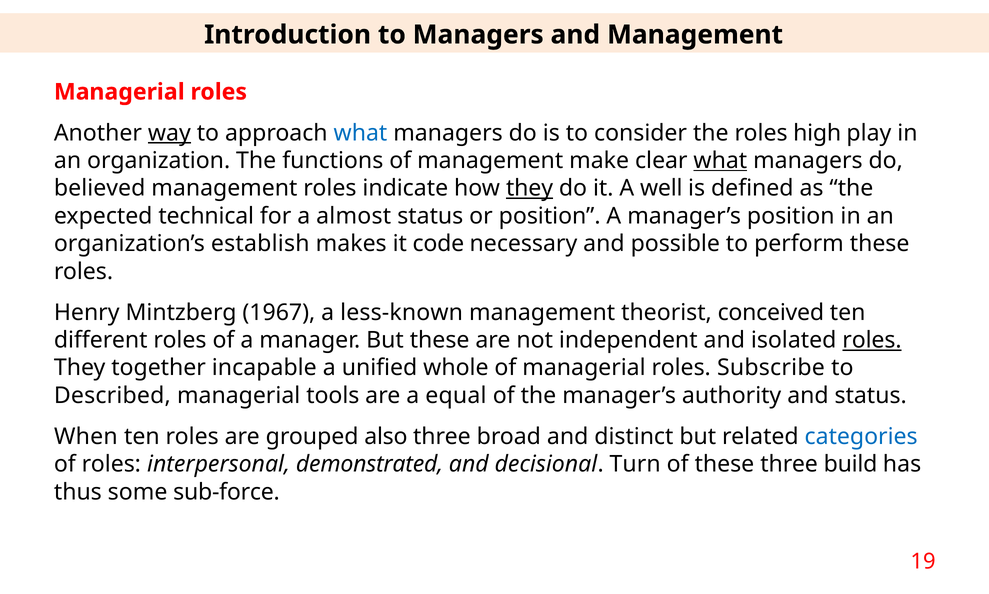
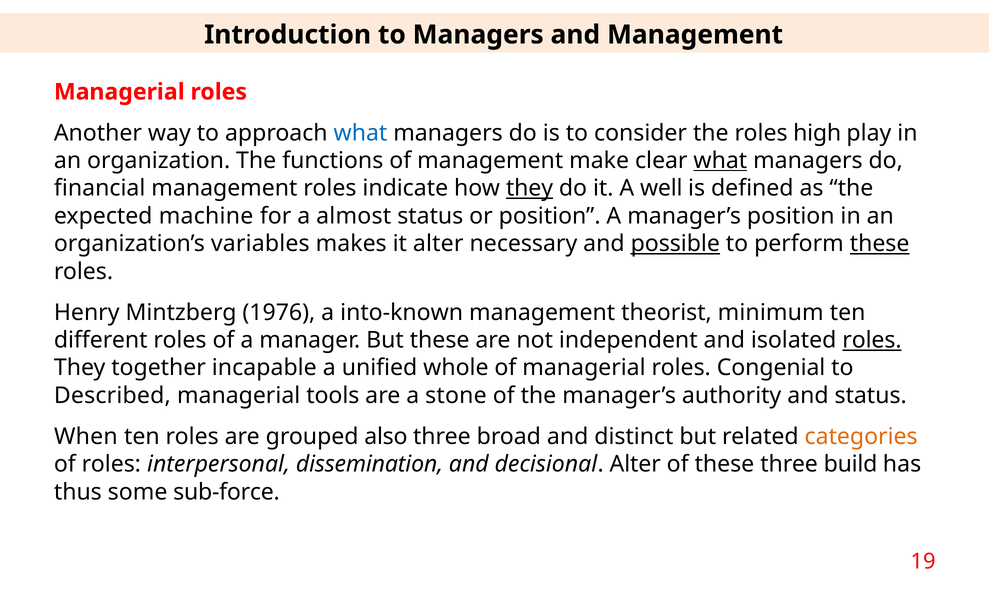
way underline: present -> none (169, 133)
believed: believed -> financial (100, 188)
technical: technical -> machine (206, 216)
establish: establish -> variables (260, 244)
it code: code -> alter (438, 244)
possible underline: none -> present (675, 244)
these underline: none -> present (880, 244)
1967: 1967 -> 1976 (279, 312)
less-known: less-known -> into-known (402, 312)
conceived: conceived -> minimum (771, 312)
Subscribe: Subscribe -> Congenial (771, 367)
equal: equal -> stone (456, 395)
categories colour: blue -> orange (861, 436)
demonstrated: demonstrated -> dissemination (370, 464)
decisional Turn: Turn -> Alter (635, 464)
